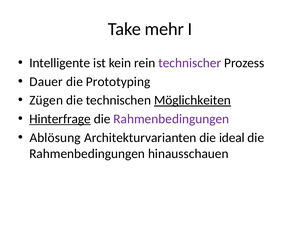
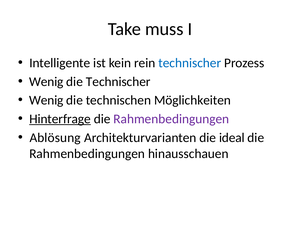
mehr: mehr -> muss (164, 29)
technischer colour: purple -> blue (190, 63)
Dauer: Dauer -> Wenig (46, 82)
die Prototyping: Prototyping -> Technischer (118, 82)
Zügen: Zügen -> Wenig (46, 100)
Möglichkeiten underline: present -> none (193, 100)
